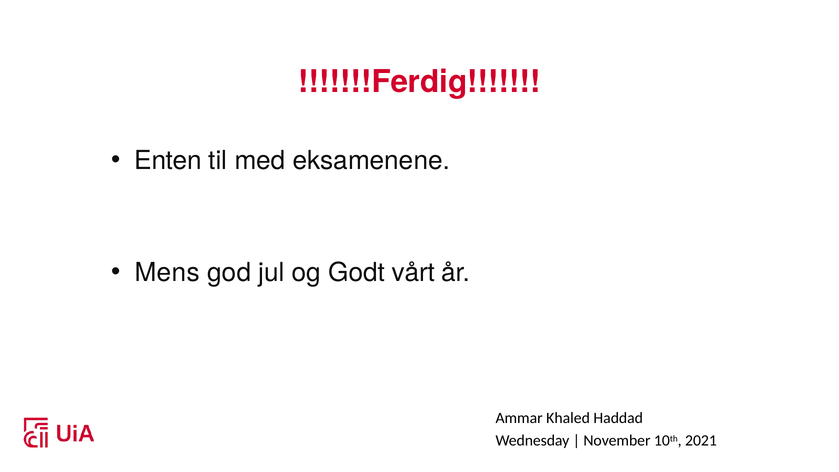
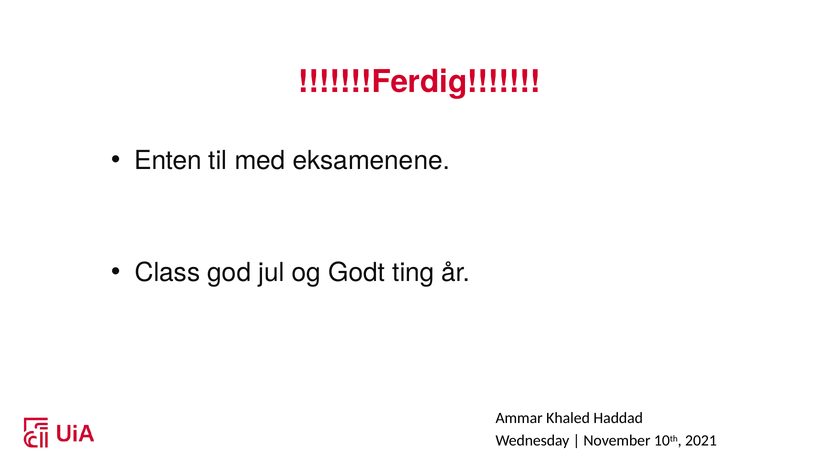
Mens: Mens -> Class (167, 272)
vårt: vårt -> ting (413, 272)
